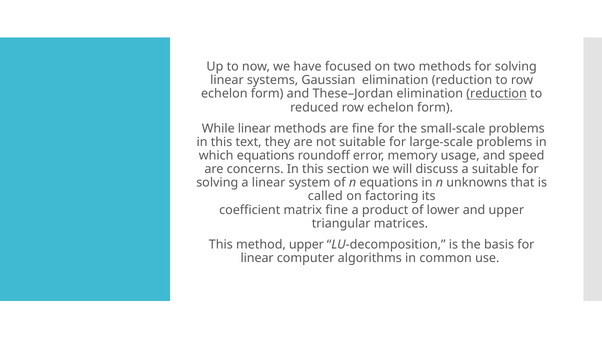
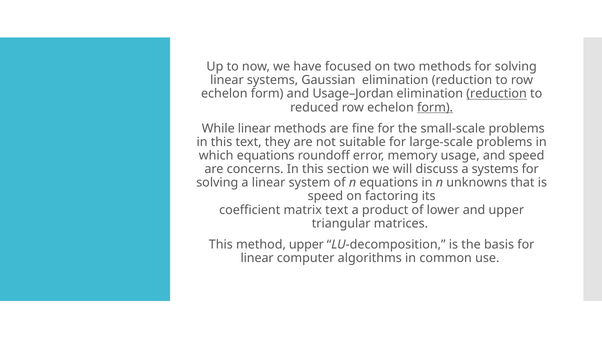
These–Jordan: These–Jordan -> Usage–Jordan (353, 94)
form underline: none -> present (435, 107)
a suitable: suitable -> systems (495, 169)
called: called -> speed (325, 196)
matrix fine: fine -> text (337, 210)
